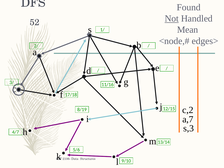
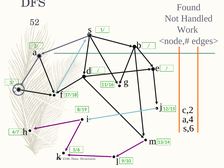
Not underline: present -> none (172, 19)
Mean: Mean -> Work (188, 30)
a,7: a,7 -> a,4 (188, 119)
s,3: s,3 -> s,6 (189, 128)
